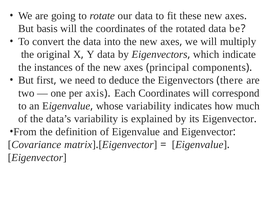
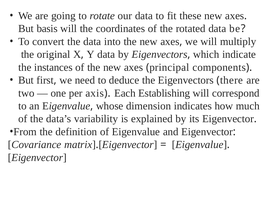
Each Coordinates: Coordinates -> Establishing (164, 93)
whose variability: variability -> dimension (149, 106)
